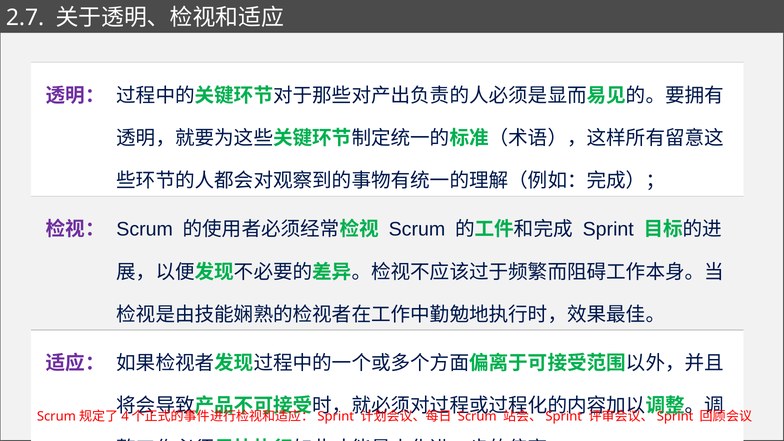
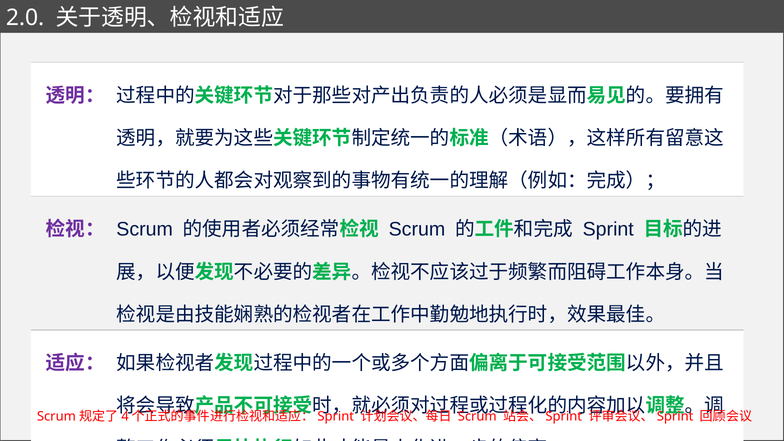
2.7: 2.7 -> 2.0 (25, 18)
